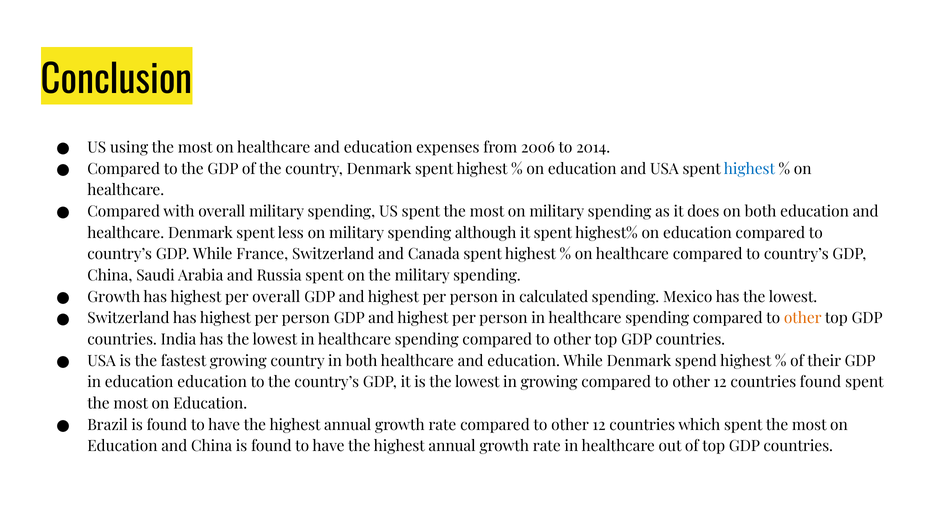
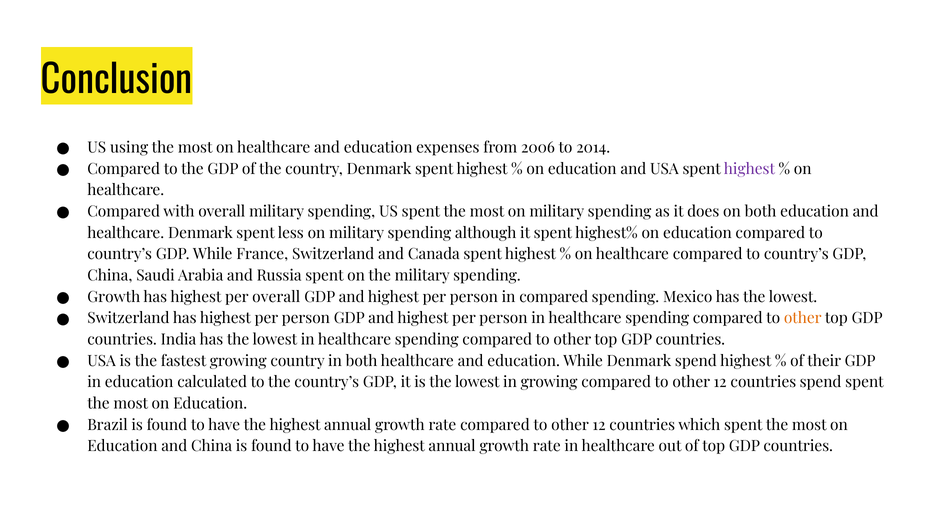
highest colour: blue -> purple (749, 169)
in calculated: calculated -> compared (554, 297)
education education: education -> calculated (212, 382)
countries found: found -> spend (821, 382)
